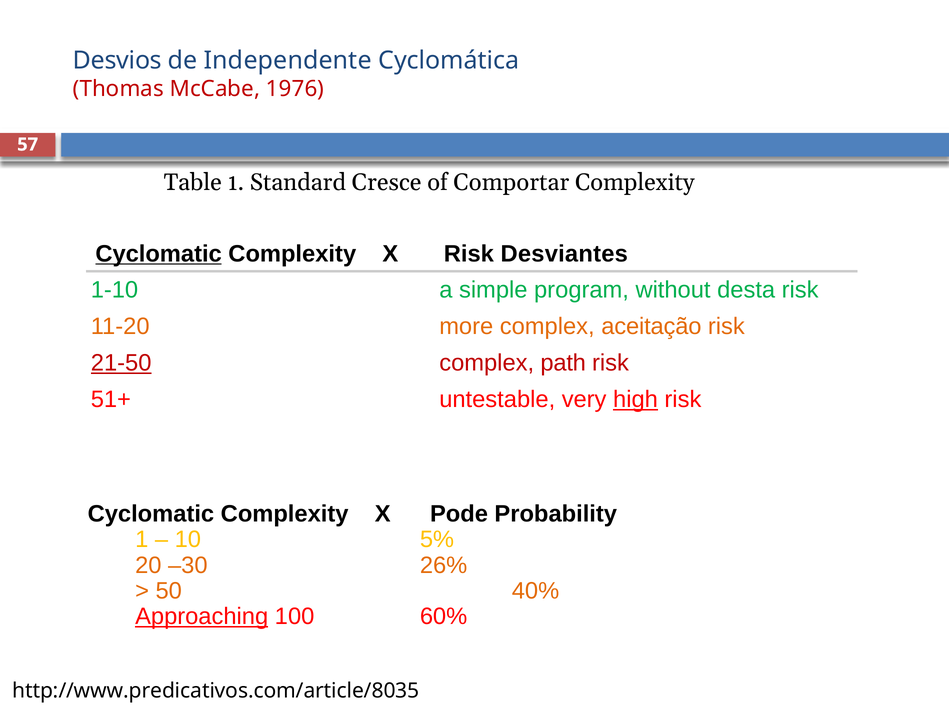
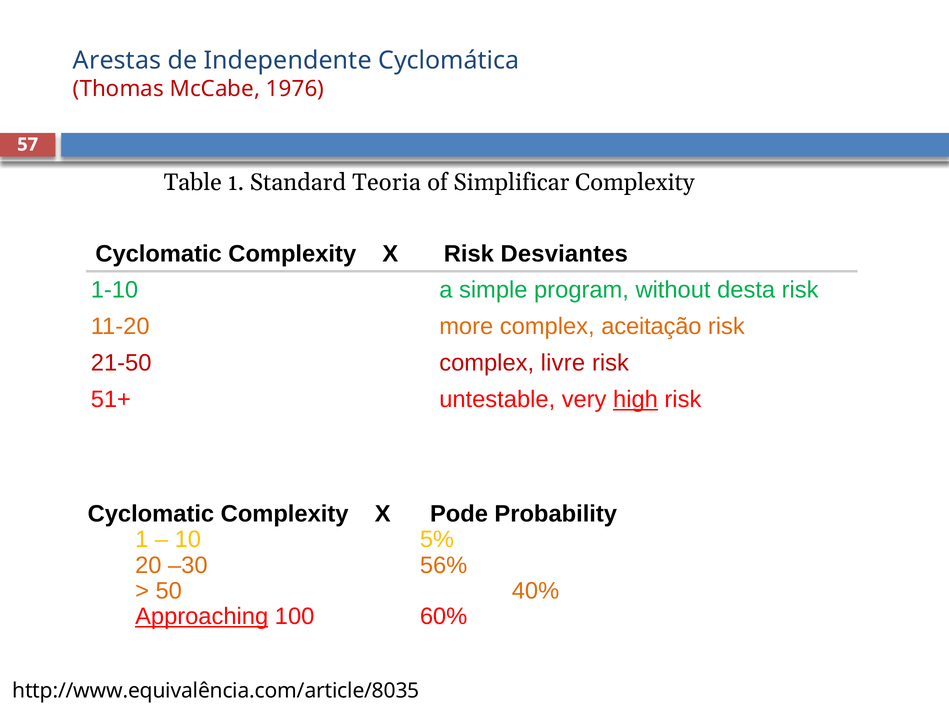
Desvios: Desvios -> Arestas (117, 61)
Cresce: Cresce -> Teoria (387, 182)
Comportar: Comportar -> Simplificar (511, 182)
Cyclomatic underline: present -> none (159, 254)
21-50 underline: present -> none (121, 363)
path: path -> livre (563, 363)
26%: 26% -> 56% (444, 565)
http://www.predicativos.com/article/8035: http://www.predicativos.com/article/8035 -> http://www.equivalência.com/article/8035 (216, 691)
